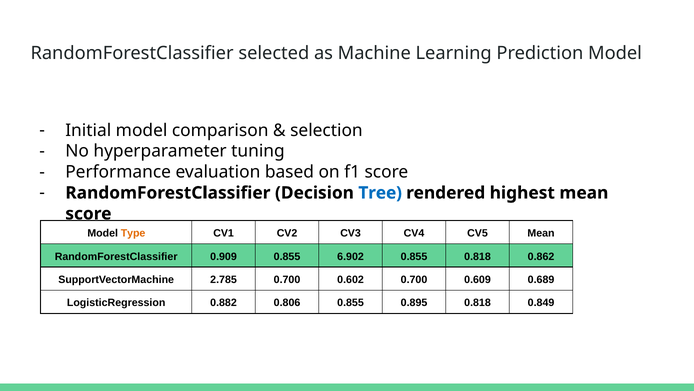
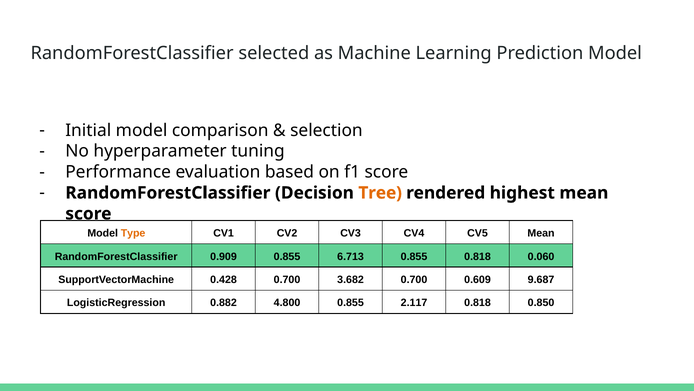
Tree colour: blue -> orange (380, 193)
6.902: 6.902 -> 6.713 (351, 256)
0.862: 0.862 -> 0.060 (541, 256)
2.785: 2.785 -> 0.428 (224, 279)
0.602: 0.602 -> 3.682 (351, 279)
0.689: 0.689 -> 9.687 (541, 279)
0.806: 0.806 -> 4.800 (287, 302)
0.895: 0.895 -> 2.117 (414, 302)
0.849: 0.849 -> 0.850 (541, 302)
